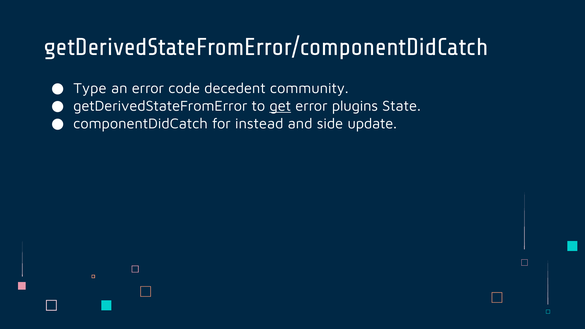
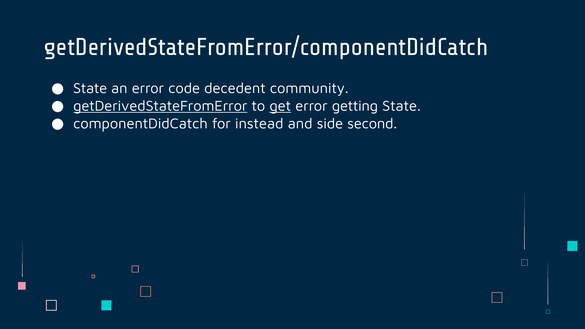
Type: Type -> State (90, 88)
getDerivedStateFromError underline: none -> present (160, 106)
plugins: plugins -> getting (355, 106)
update: update -> second (372, 124)
